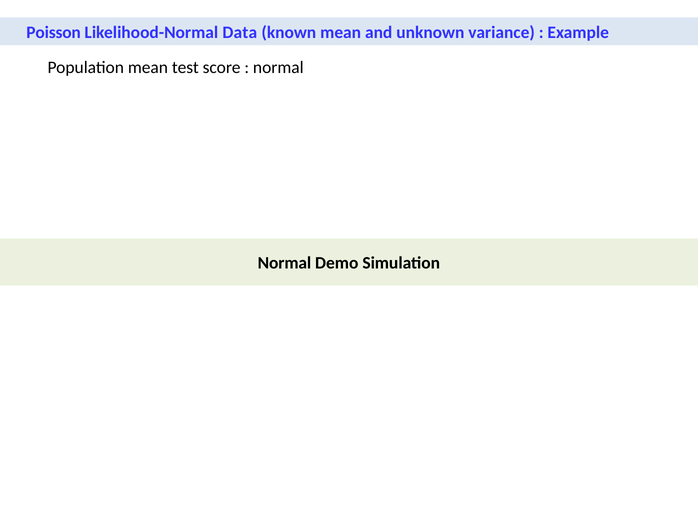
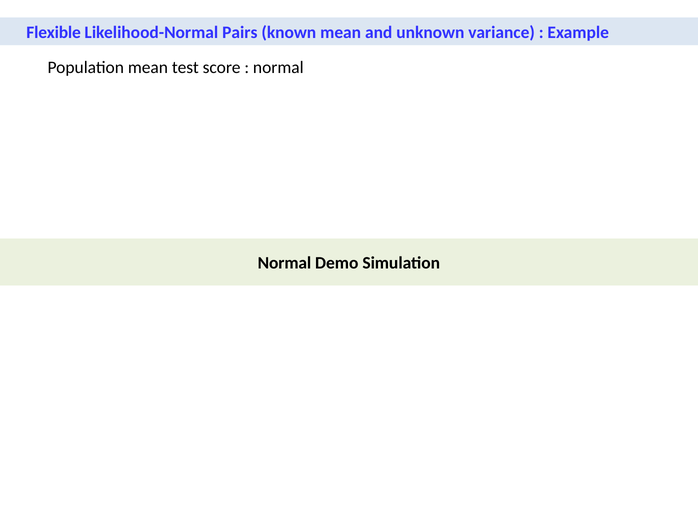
Poisson: Poisson -> Flexible (54, 33)
Data: Data -> Pairs (240, 33)
